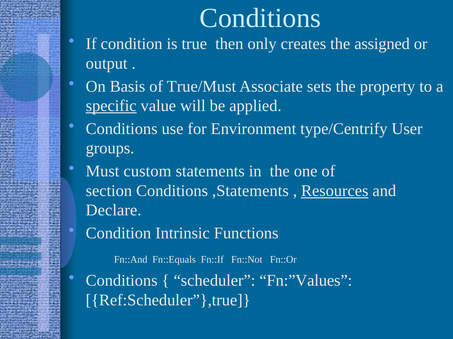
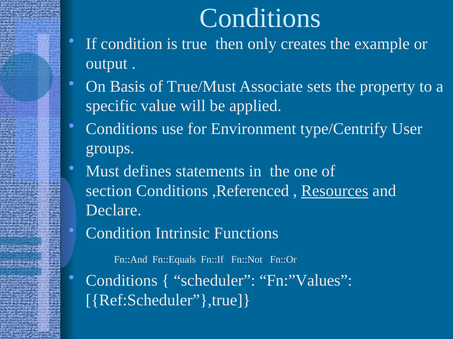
assigned: assigned -> example (382, 44)
specific underline: present -> none (111, 106)
custom: custom -> defines (147, 171)
,Statements: ,Statements -> ,Referenced (251, 191)
